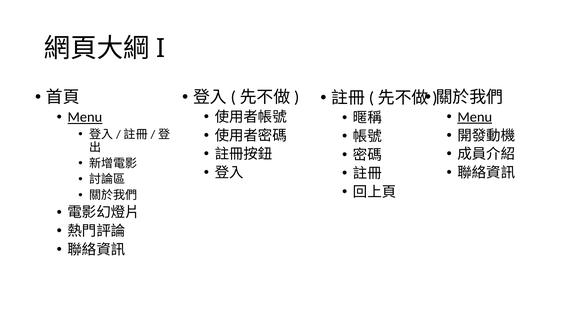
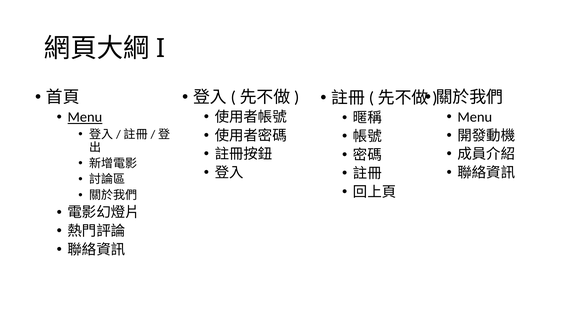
Menu underline: present -> none (475, 117)
